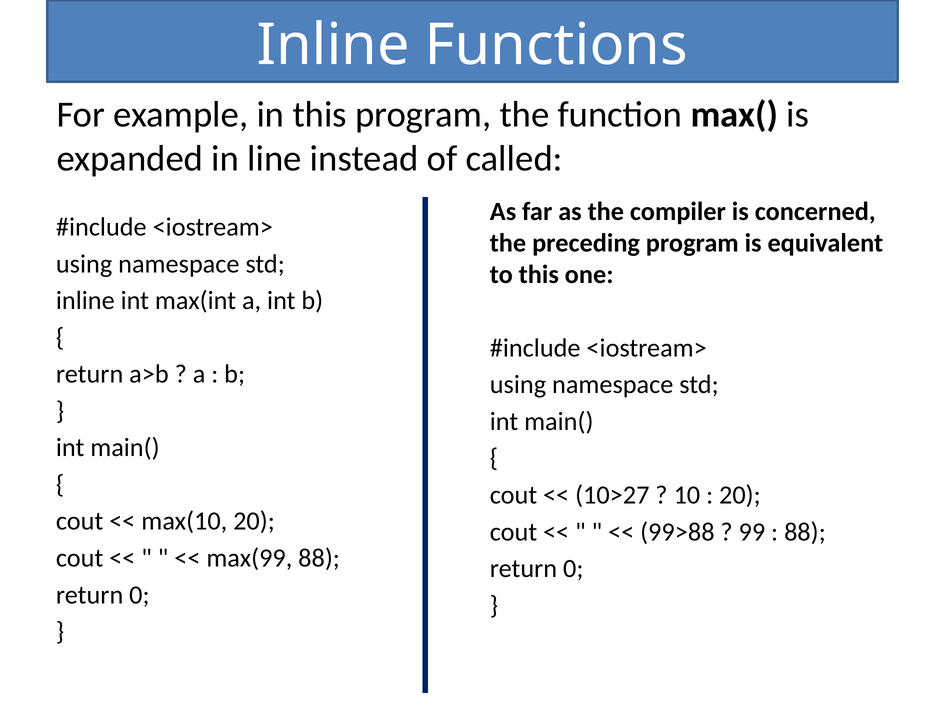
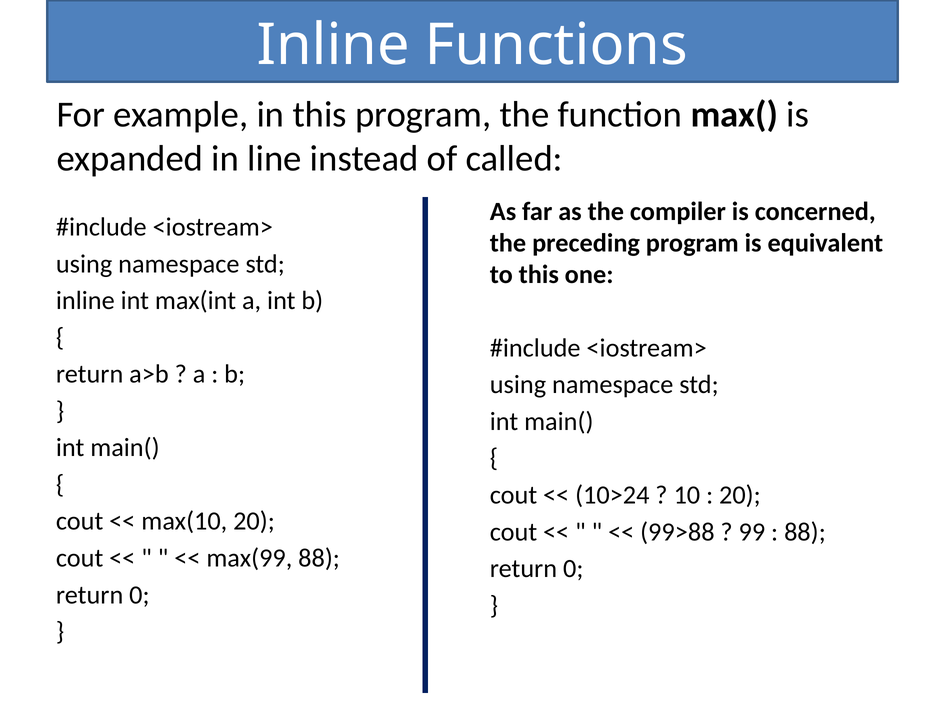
10>27: 10>27 -> 10>24 (612, 495)
